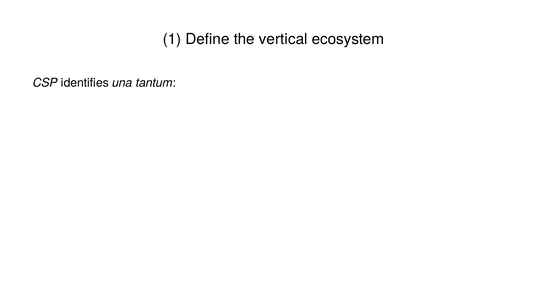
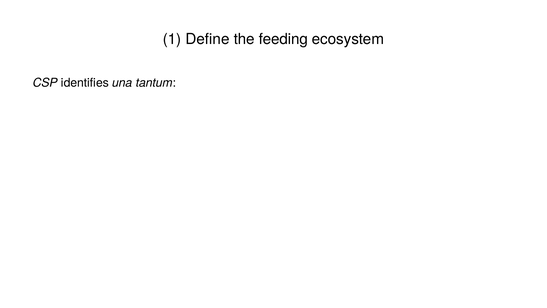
vertical: vertical -> feeding (283, 39)
